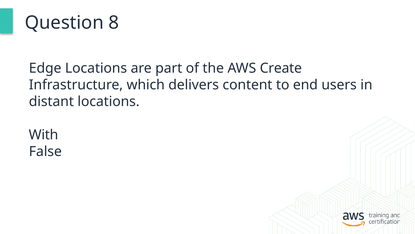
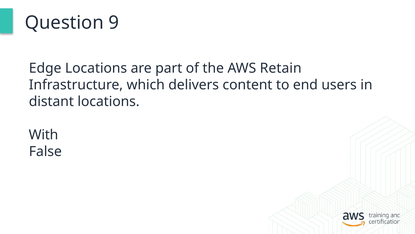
8: 8 -> 9 (114, 23)
Create: Create -> Retain (281, 68)
